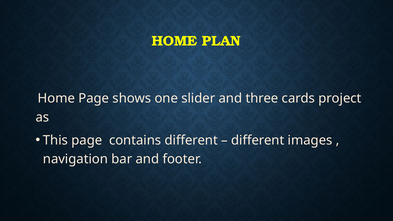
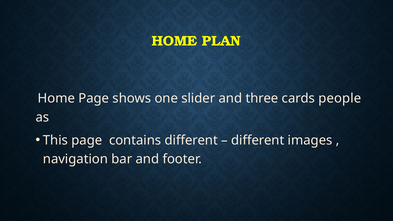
project: project -> people (340, 98)
